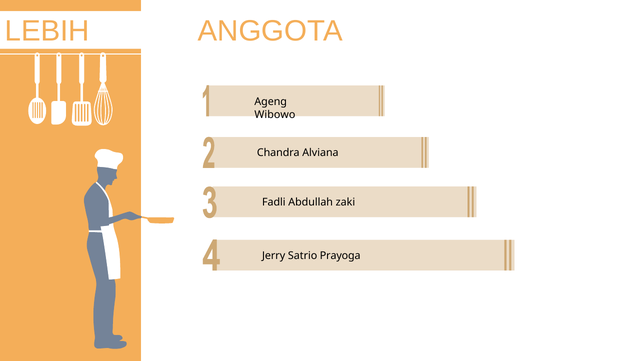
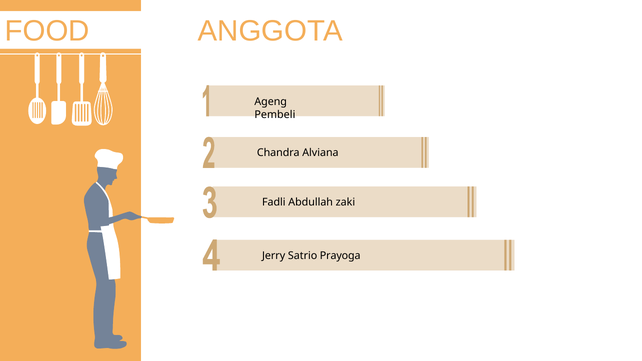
LEBIH: LEBIH -> FOOD (47, 31)
Wibowo: Wibowo -> Pembeli (275, 115)
